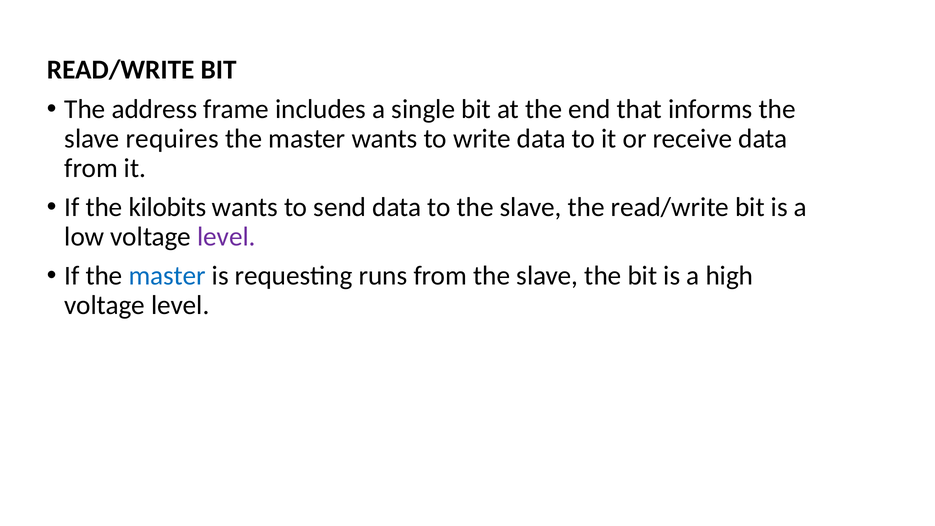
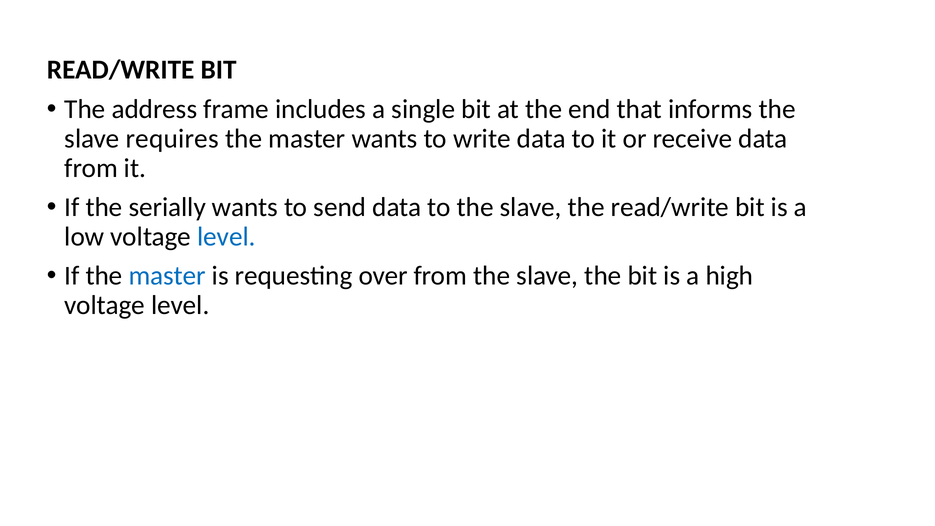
kilobits: kilobits -> serially (167, 207)
level colour: purple -> blue (226, 237)
runs: runs -> over (383, 276)
